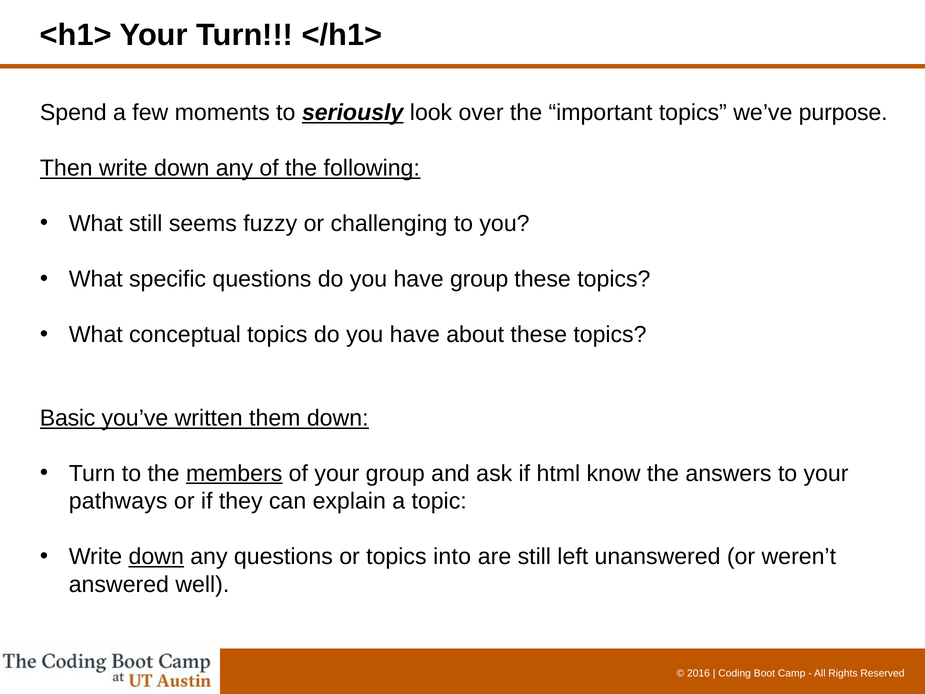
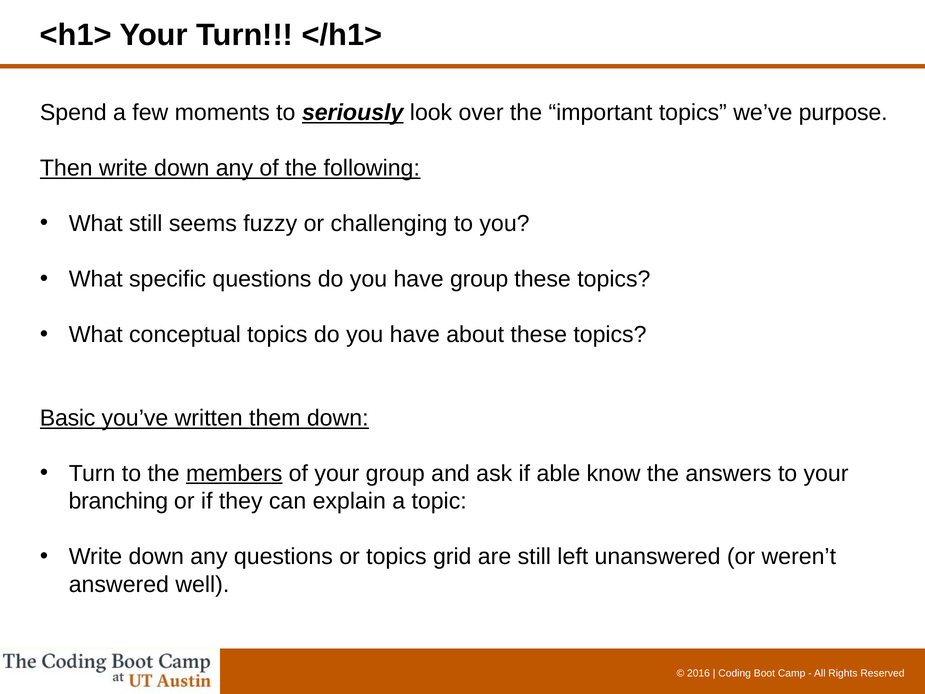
html: html -> able (558, 473)
pathways: pathways -> branching (118, 501)
down underline: present -> none (156, 557)
into: into -> grid (452, 557)
